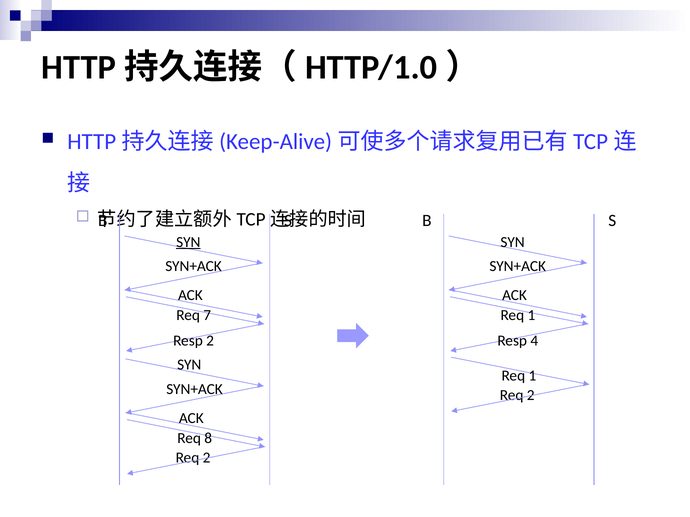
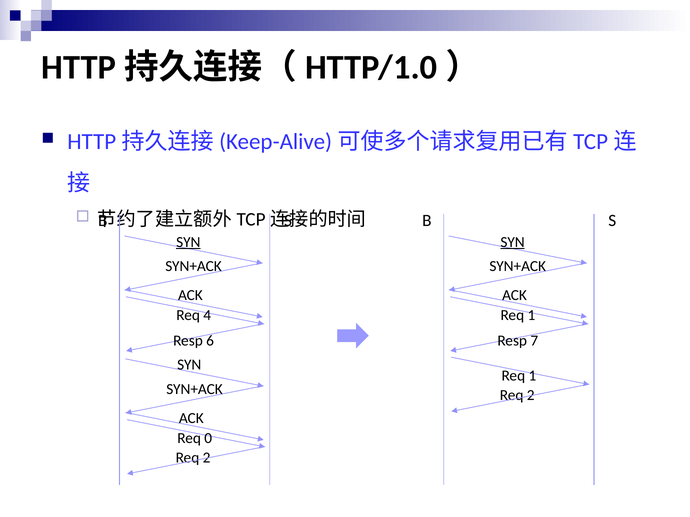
SYN underline: none -> present (513, 242)
7: 7 -> 4 (207, 316)
Resp 2: 2 -> 6 (210, 341)
4: 4 -> 7 (534, 341)
8: 8 -> 0 (208, 439)
